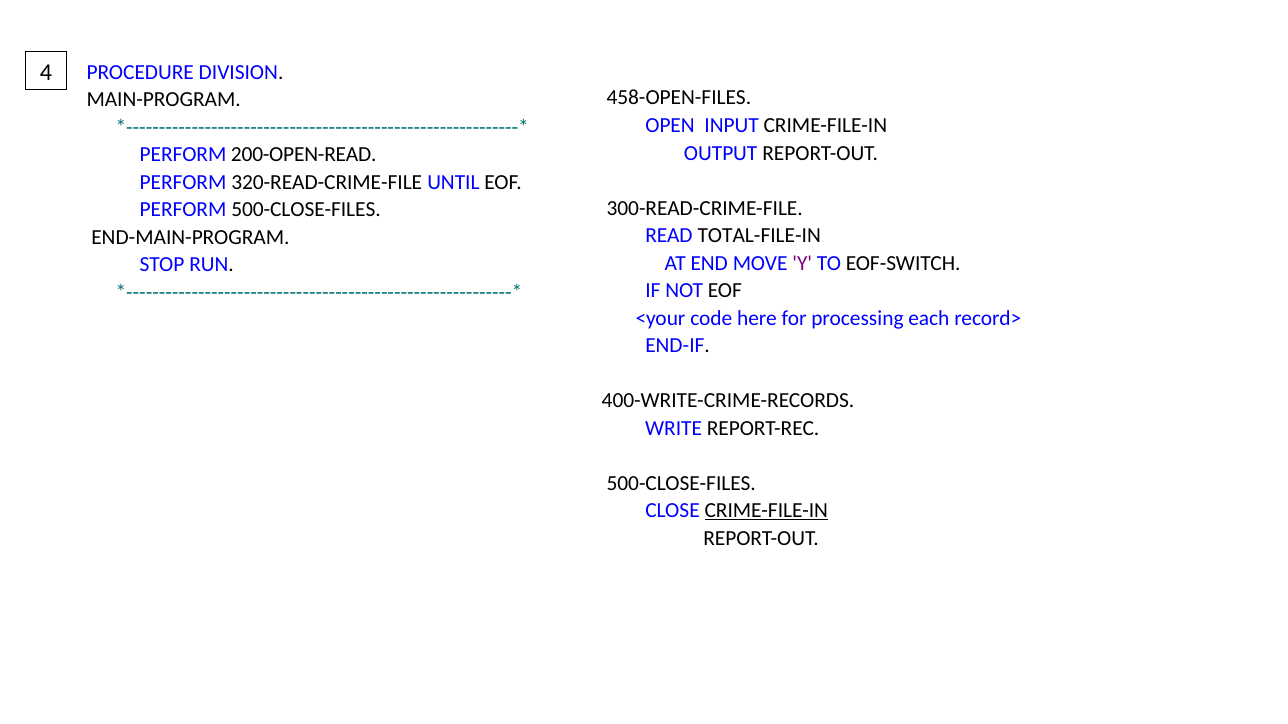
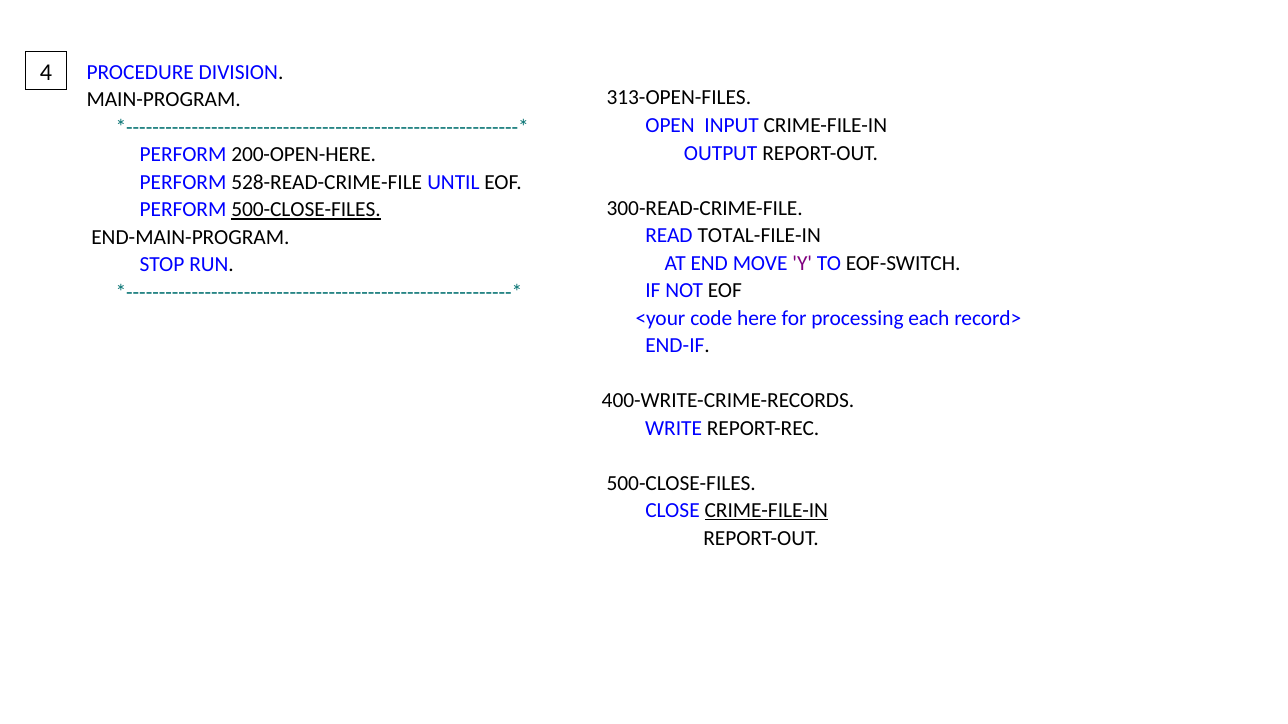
458-OPEN-FILES: 458-OPEN-FILES -> 313-OPEN-FILES (679, 98)
200-OPEN-READ: 200-OPEN-READ -> 200-OPEN-HERE (304, 155)
320-READ-CRIME-FILE: 320-READ-CRIME-FILE -> 528-READ-CRIME-FILE (327, 182)
500-CLOSE-FILES underline: none -> present (306, 210)
